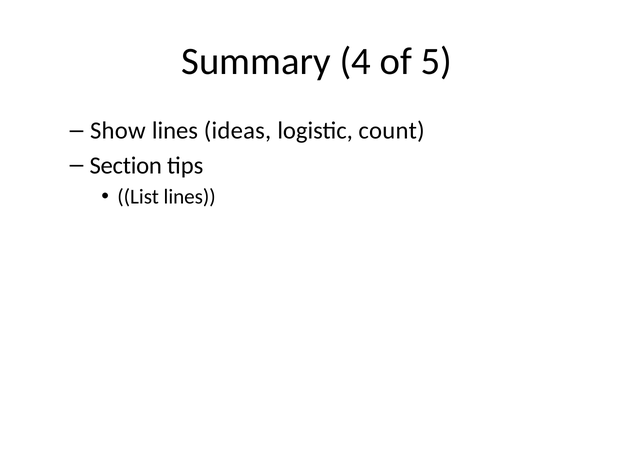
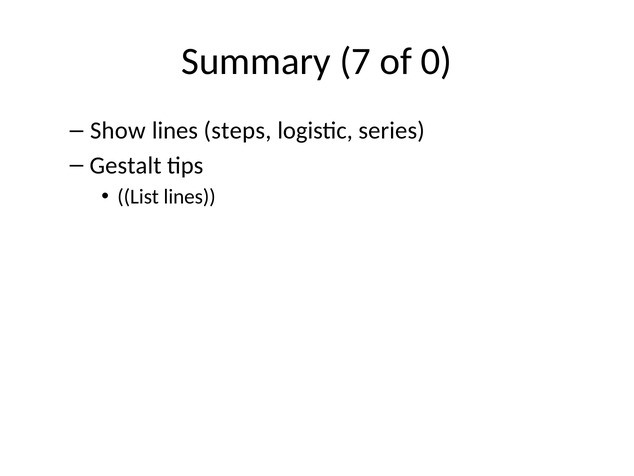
4: 4 -> 7 (355, 61)
5: 5 -> 0 (437, 61)
ideas: ideas -> steps (238, 131)
count: count -> series (392, 131)
Section: Section -> Gestalt (126, 165)
